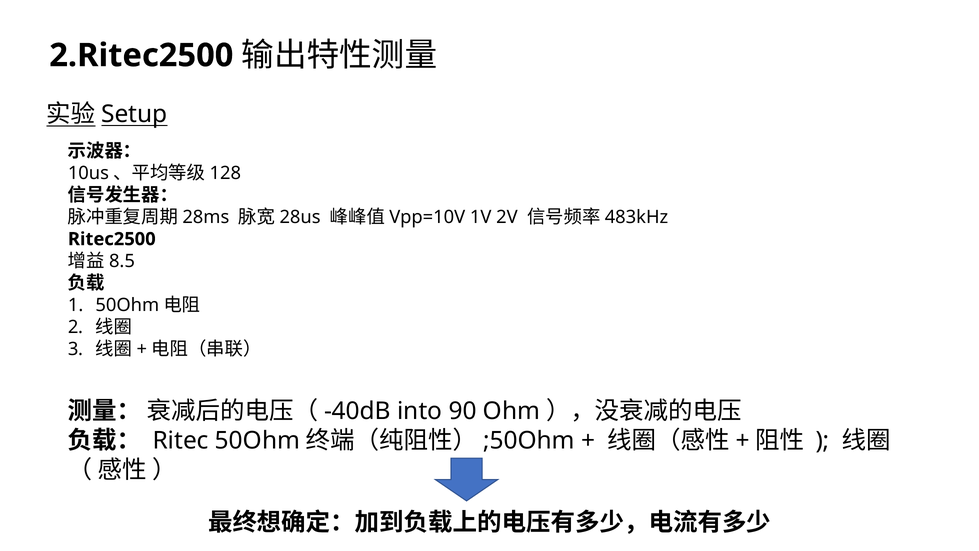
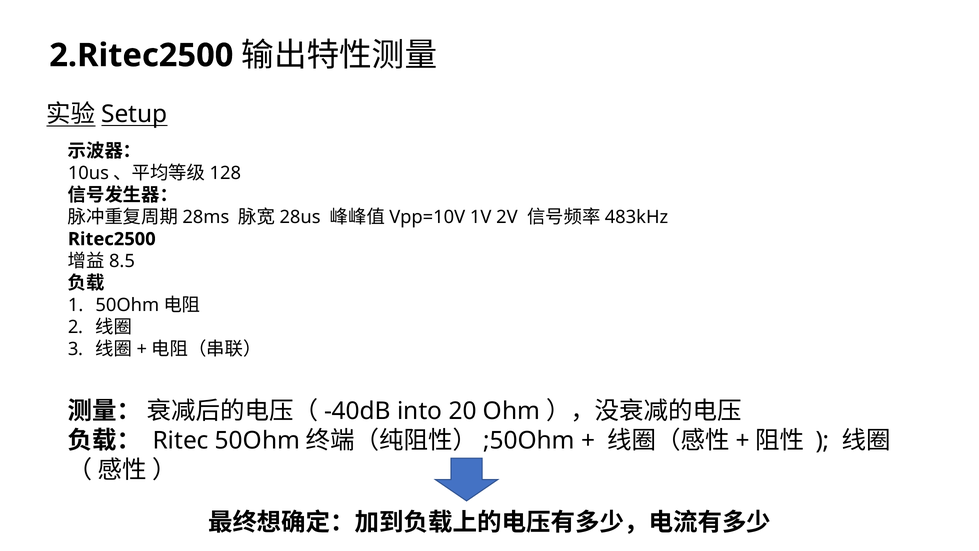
90: 90 -> 20 (463, 411)
